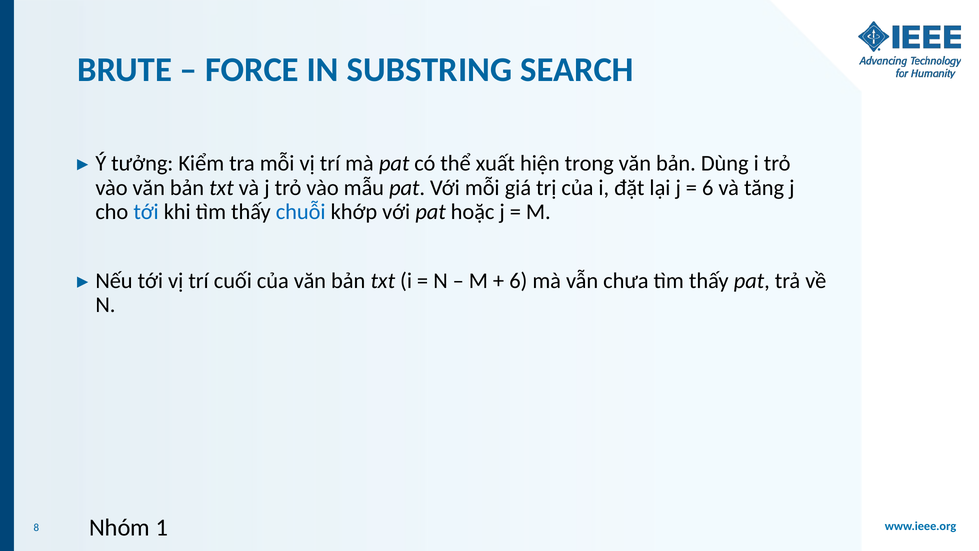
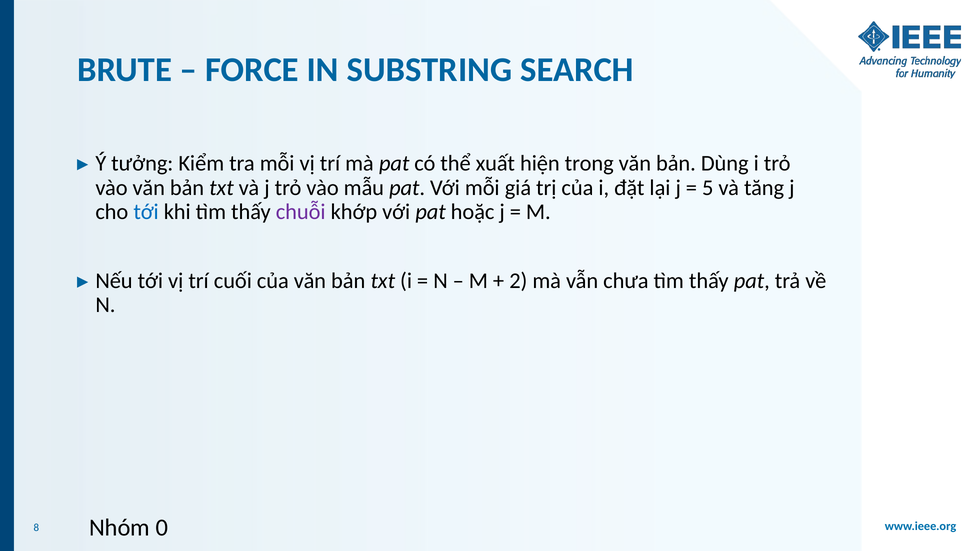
6: 6 -> 5 (708, 188)
chuỗi colour: blue -> purple (301, 212)
6: 6 -> 2 (518, 281)
1: 1 -> 0 (162, 528)
